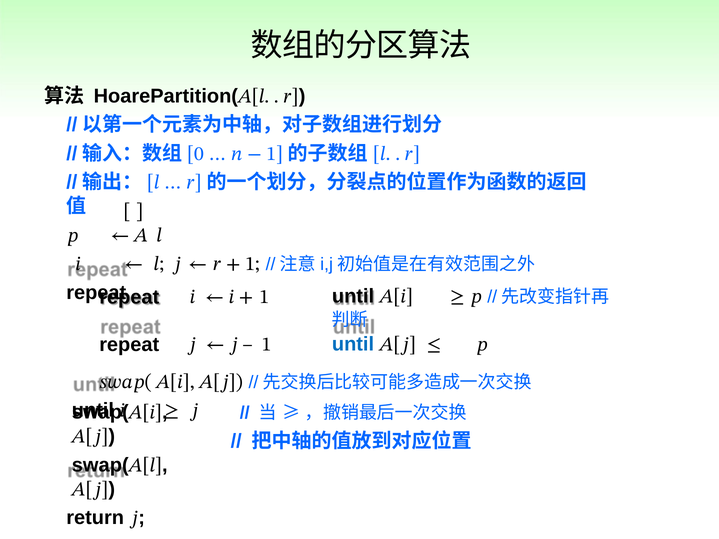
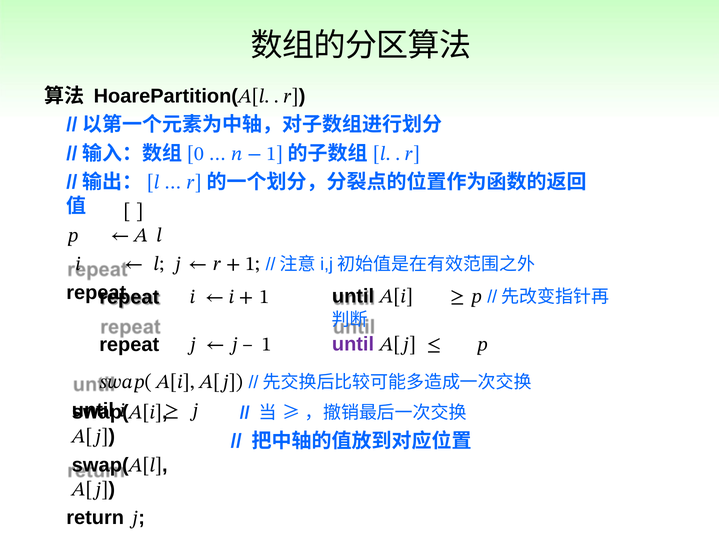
until colour: blue -> purple (353, 344)
